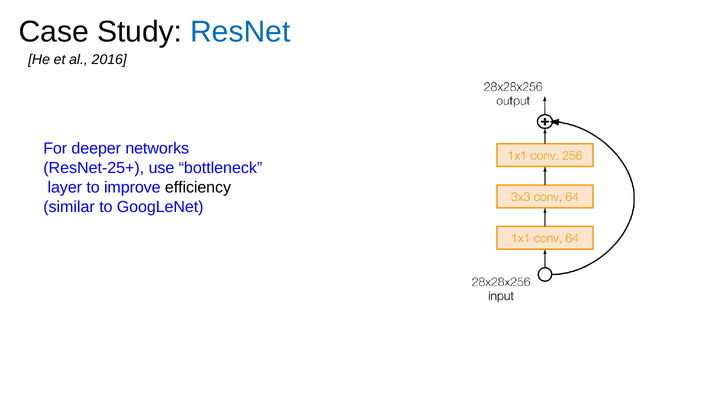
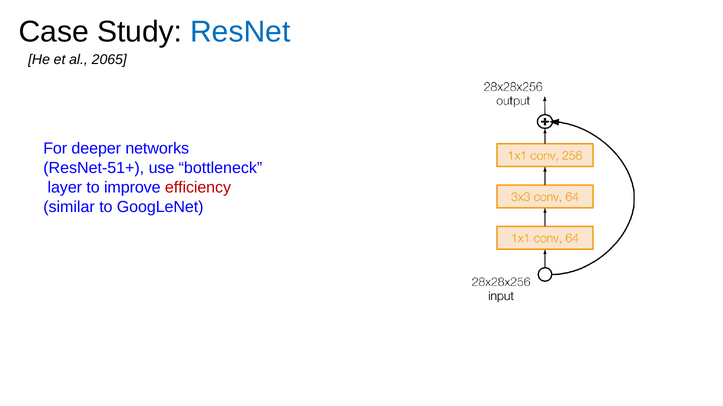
2016: 2016 -> 2065 (109, 60)
ResNet-25+: ResNet-25+ -> ResNet-51+ (94, 168)
efficiency colour: black -> red (198, 188)
